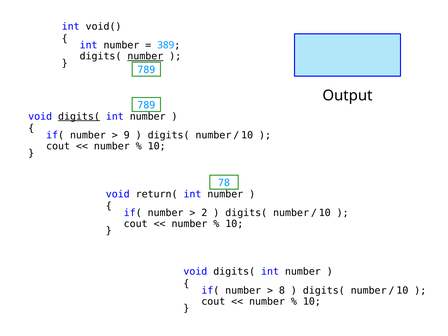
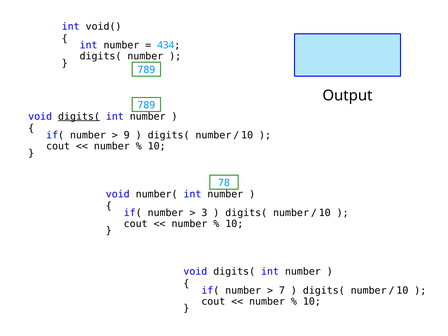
389: 389 -> 434 (166, 45)
number underline: present -> none (145, 56)
return(: return( -> number( (157, 194)
2: 2 -> 3 (204, 213)
8: 8 -> 7 (282, 290)
